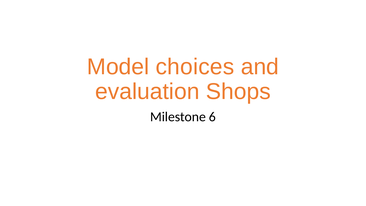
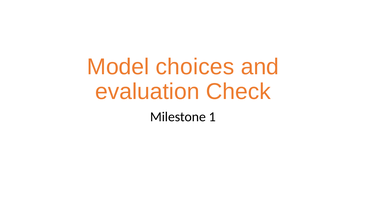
Shops: Shops -> Check (238, 91)
6: 6 -> 1 (212, 117)
